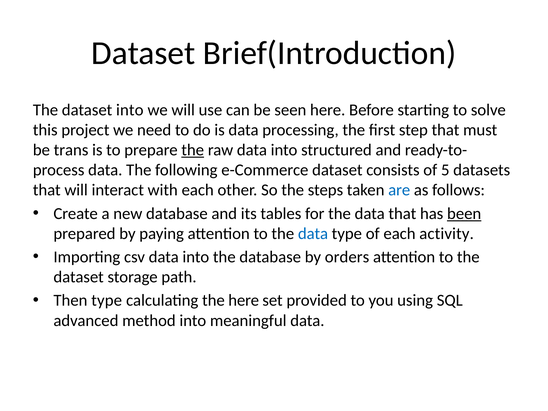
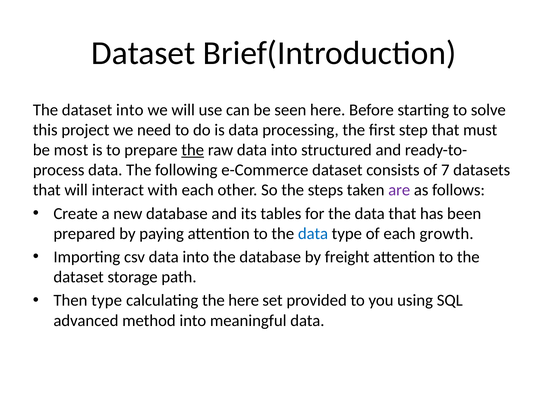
trans: trans -> most (71, 150)
5: 5 -> 7 (445, 170)
are colour: blue -> purple (399, 190)
been underline: present -> none (464, 214)
activity: activity -> growth (447, 234)
orders: orders -> freight (347, 257)
